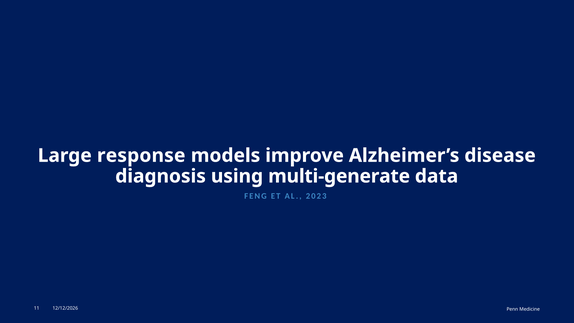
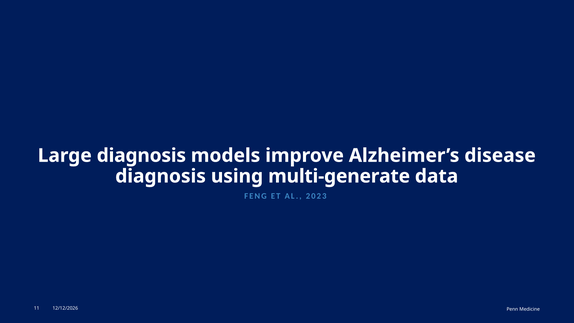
Large response: response -> diagnosis (141, 155)
